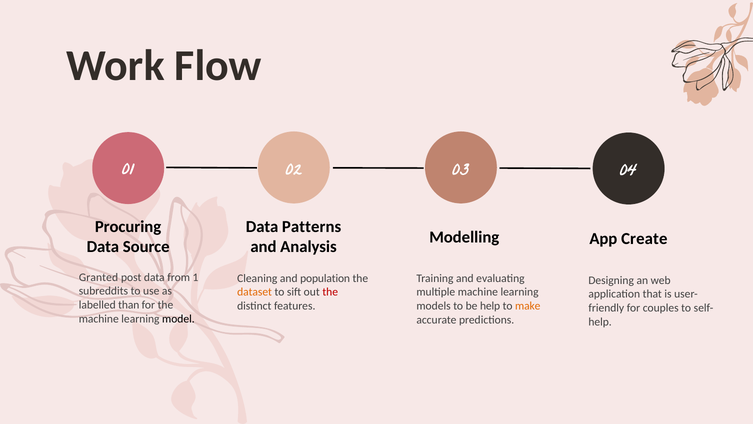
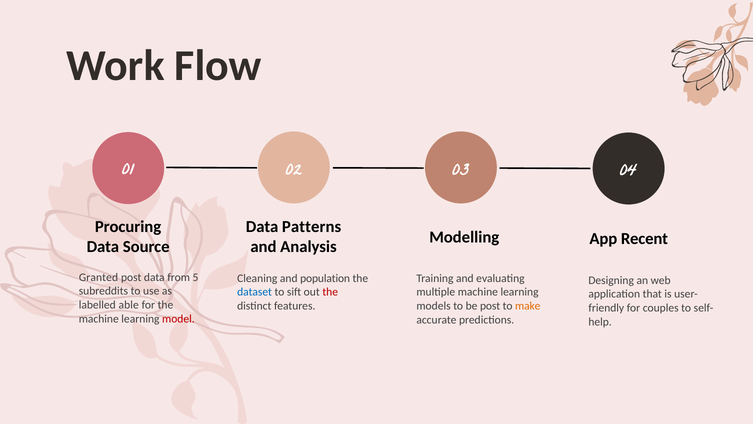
Create: Create -> Recent (644, 238)
1: 1 -> 5 (195, 277)
dataset colour: orange -> blue (255, 292)
than: than -> able (129, 305)
be help: help -> post (490, 306)
model colour: black -> red (178, 318)
